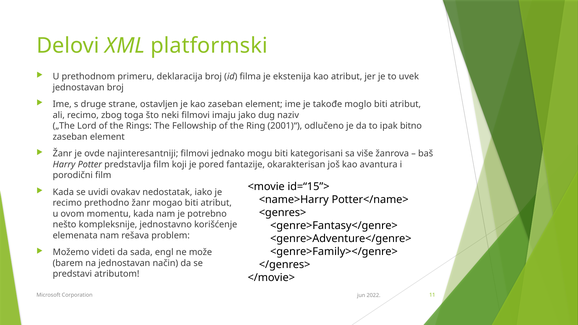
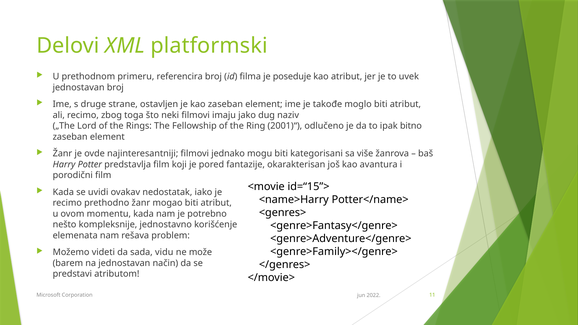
deklaracija: deklaracija -> referencira (180, 77)
ekstenija: ekstenija -> poseduje (292, 77)
engl: engl -> vidu (164, 252)
